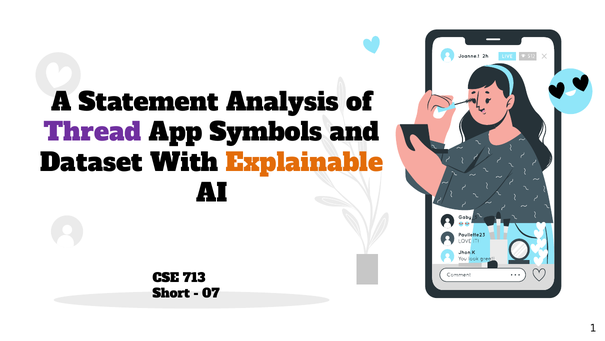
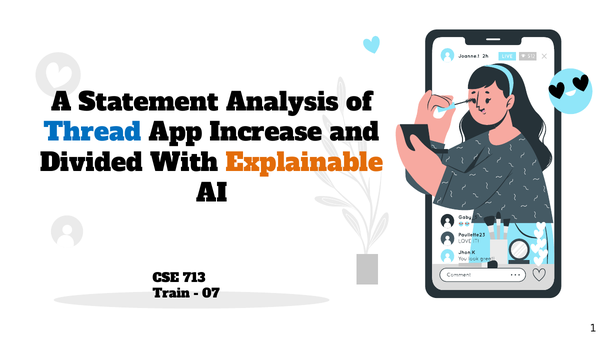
Thread colour: purple -> blue (93, 132)
Symbols: Symbols -> Increase (266, 132)
Dataset: Dataset -> Divided (91, 163)
Short: Short -> Train (171, 293)
